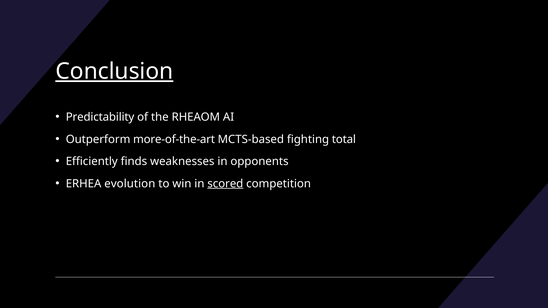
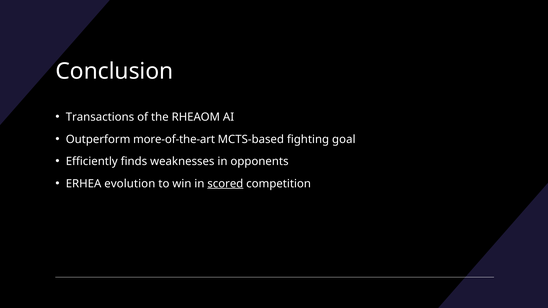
Conclusion underline: present -> none (114, 71)
Predictability: Predictability -> Transactions (100, 117)
total: total -> goal (344, 139)
